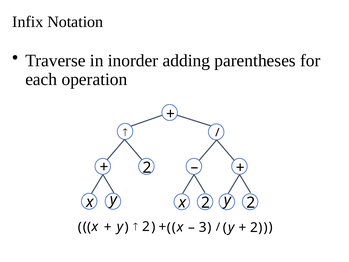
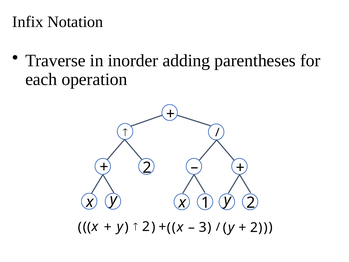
x 2: 2 -> 1 (206, 203)
